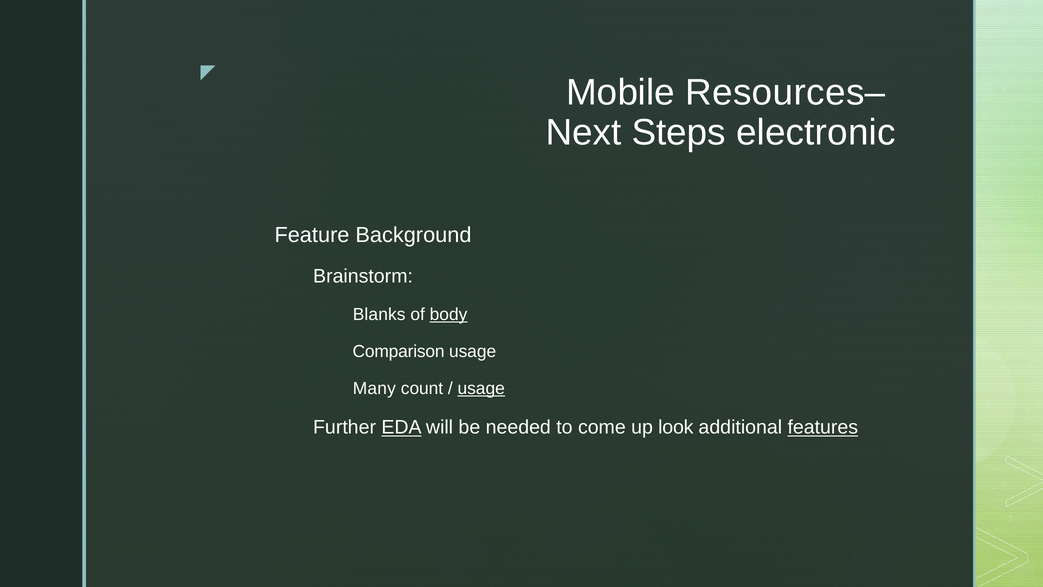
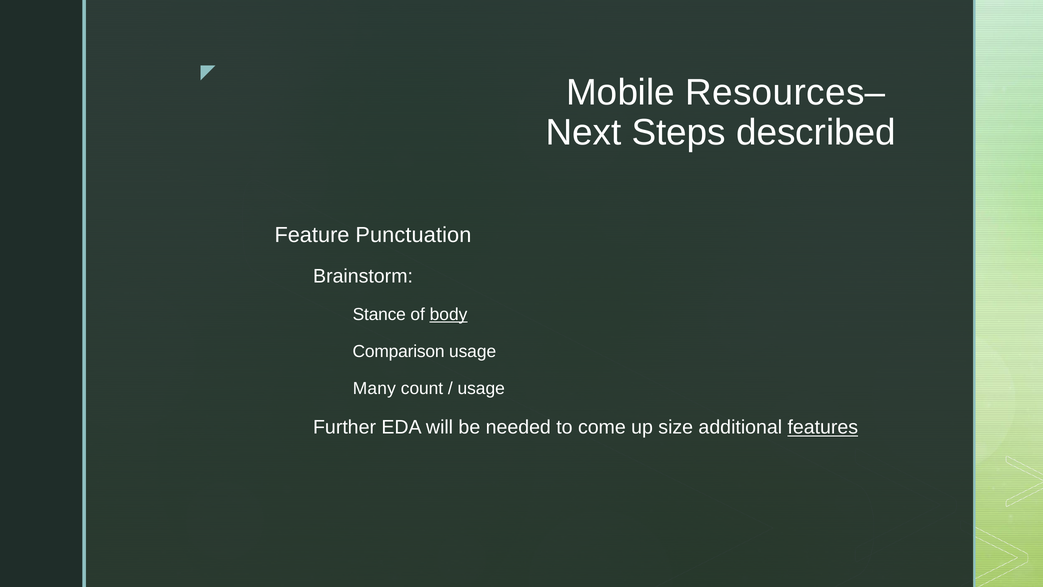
electronic: electronic -> described (816, 133)
Background: Background -> Punctuation (413, 235)
Blanks: Blanks -> Stance (379, 314)
usage underline: present -> none (481, 388)
EDA underline: present -> none (402, 427)
look: look -> size (676, 427)
